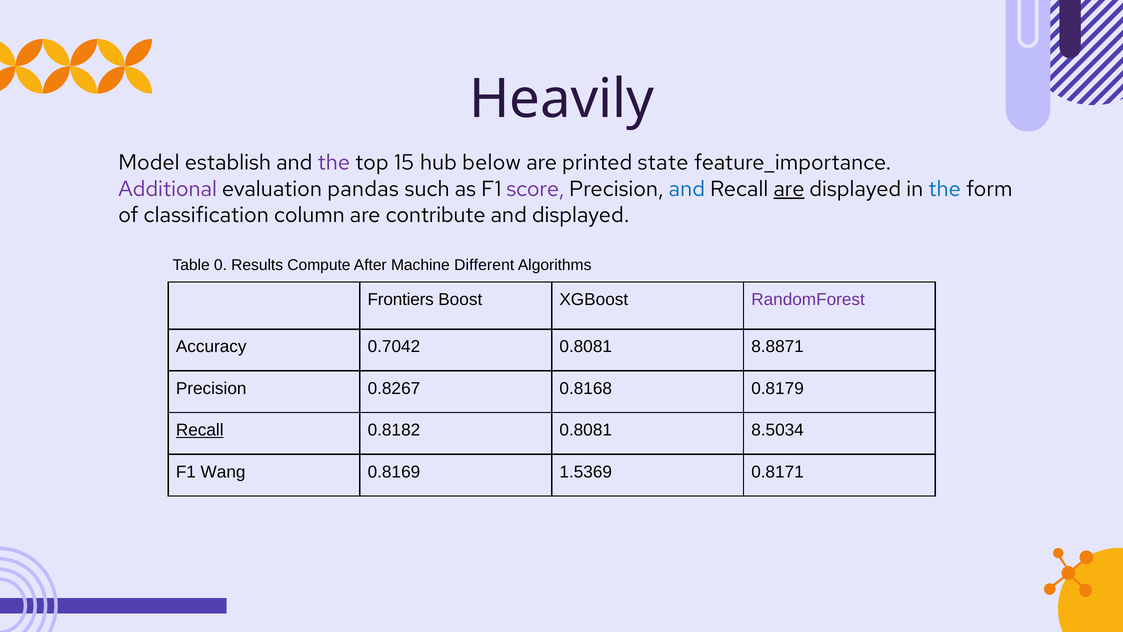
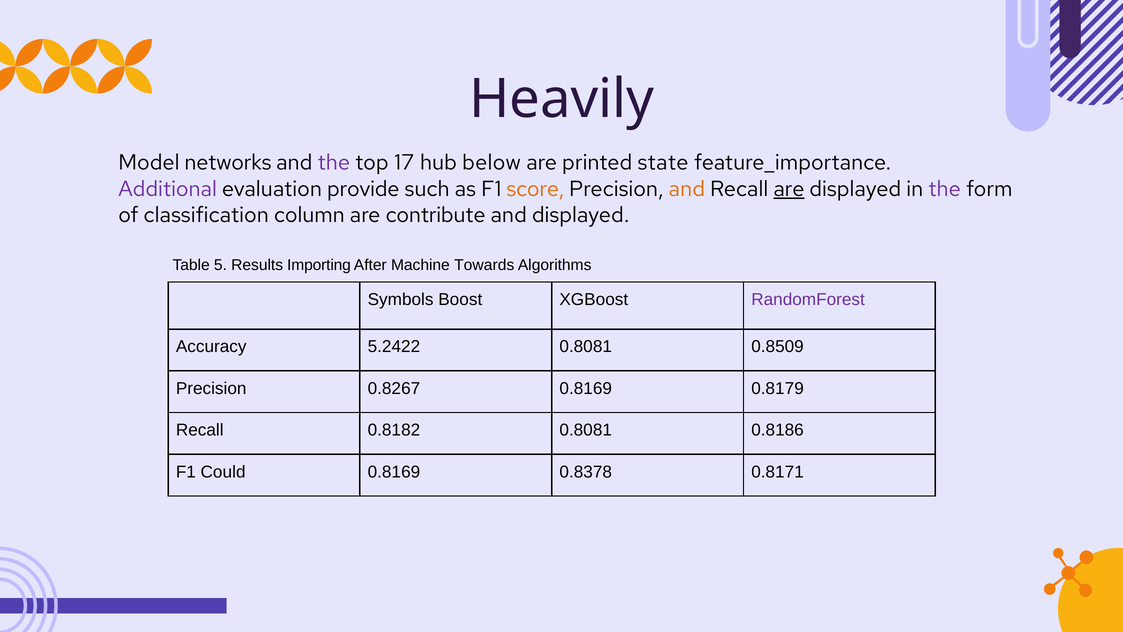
establish: establish -> networks (228, 163)
15: 15 -> 17 (404, 163)
pandas: pandas -> provide (363, 189)
score colour: purple -> orange (535, 189)
and colour: blue -> orange (687, 189)
the colour: blue -> purple (945, 189)
0: 0 -> 5 (220, 265)
Compute: Compute -> Importing (319, 265)
Different: Different -> Towards (484, 265)
Frontiers: Frontiers -> Symbols (401, 300)
0.7042: 0.7042 -> 5.2422 (394, 347)
8.8871: 8.8871 -> 0.8509 (778, 347)
0.8267 0.8168: 0.8168 -> 0.8169 (586, 388)
Recall underline: present -> none (200, 430)
8.5034: 8.5034 -> 0.8186 (778, 430)
Wang: Wang -> Could (223, 472)
1.5369: 1.5369 -> 0.8378 (586, 472)
